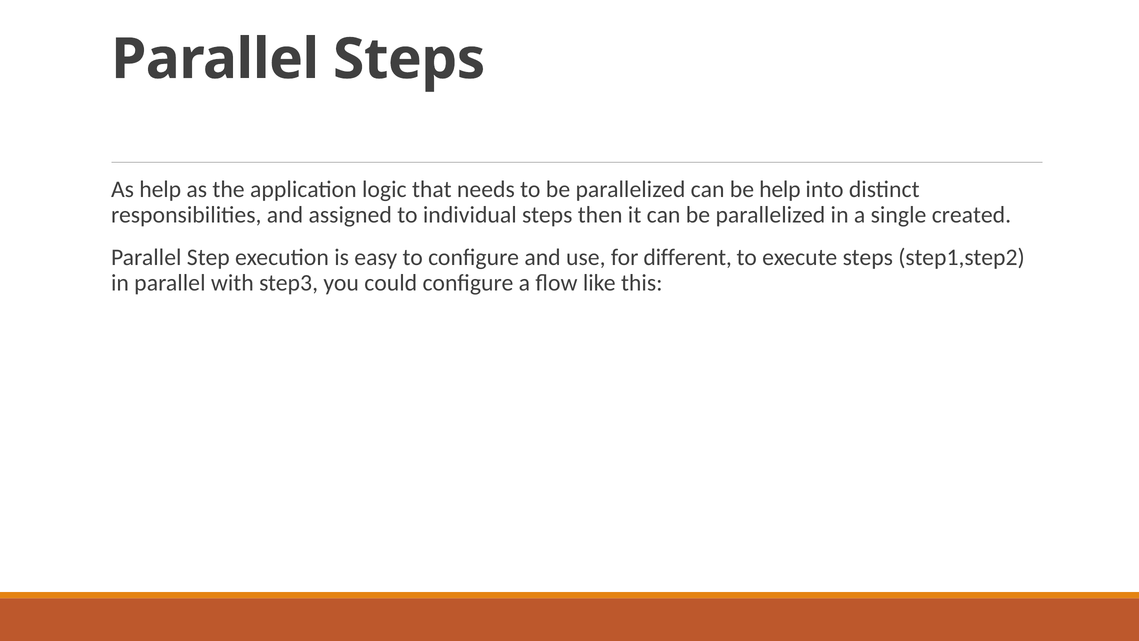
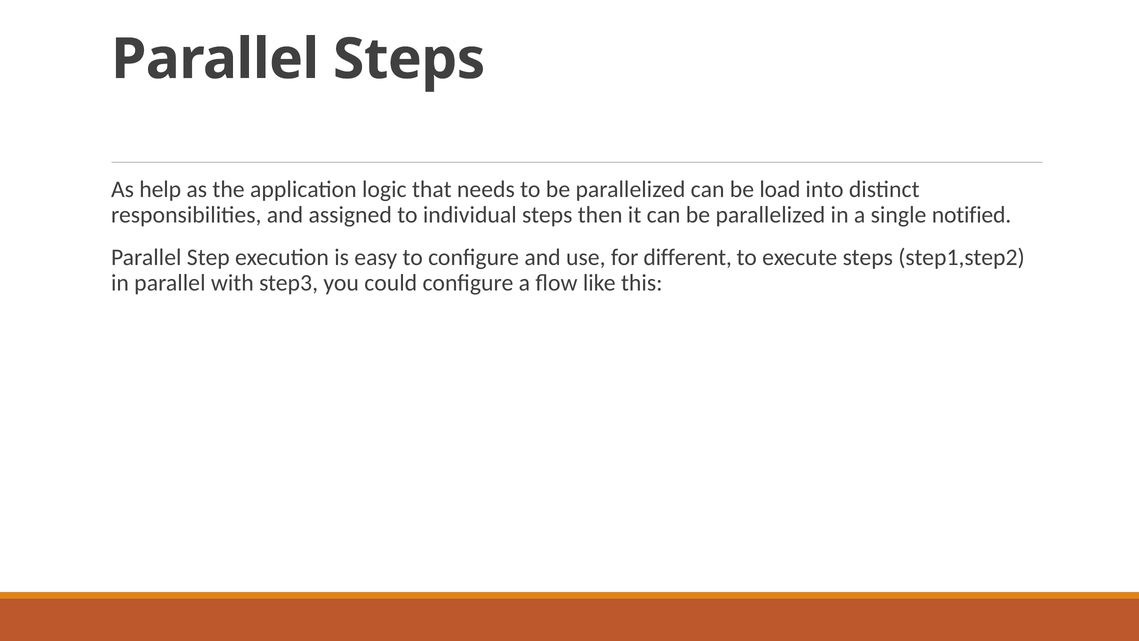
be help: help -> load (780, 189)
created: created -> notified (972, 215)
